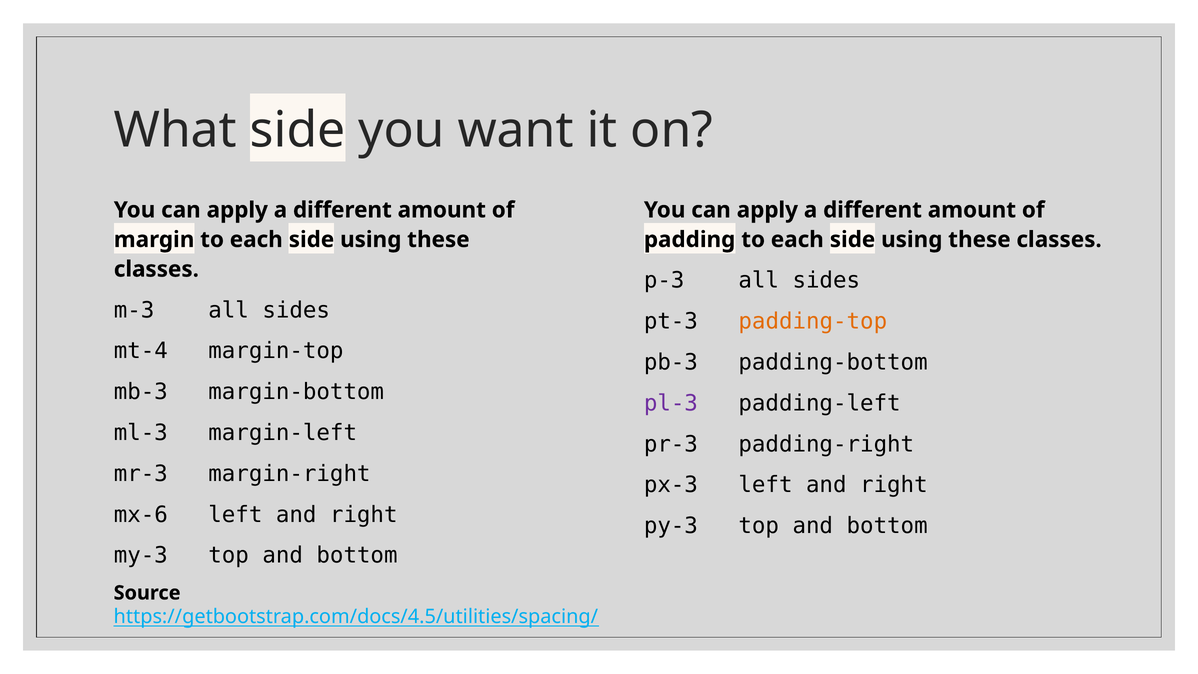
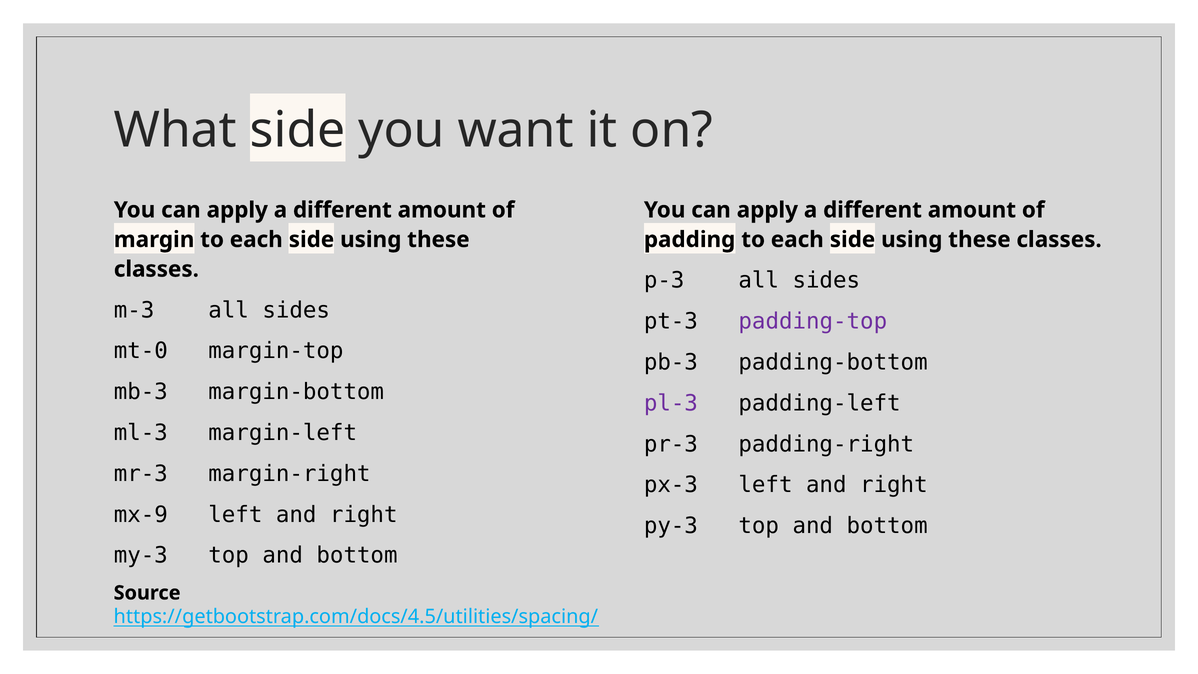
padding-top colour: orange -> purple (813, 321)
mt-4: mt-4 -> mt-0 (141, 351)
mx-6: mx-6 -> mx-9 (141, 515)
